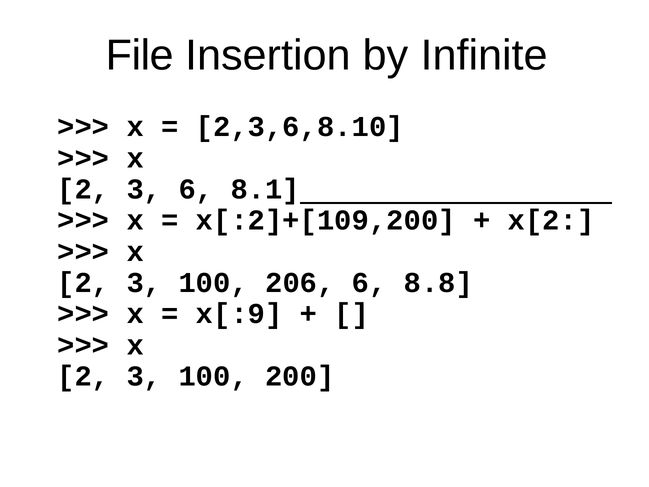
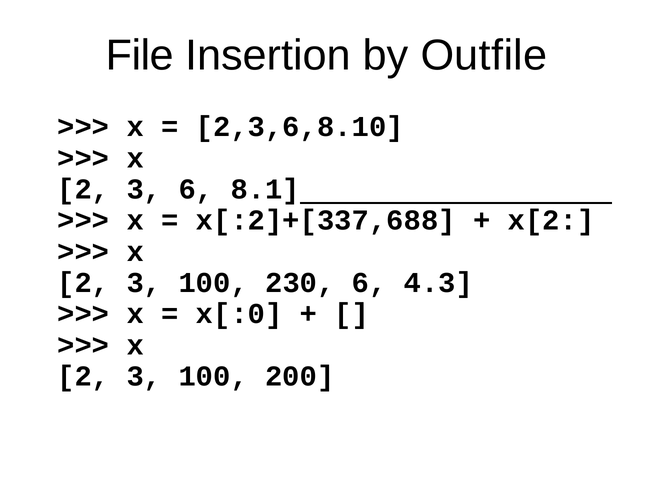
Infinite: Infinite -> Outfile (484, 56)
x[:2]+[109,200: x[:2]+[109,200 -> x[:2]+[337,688 (326, 220)
206: 206 -> 230 (300, 283)
8.8: 8.8 -> 4.3 (438, 283)
x[:9: x[:9 -> x[:0 (239, 314)
